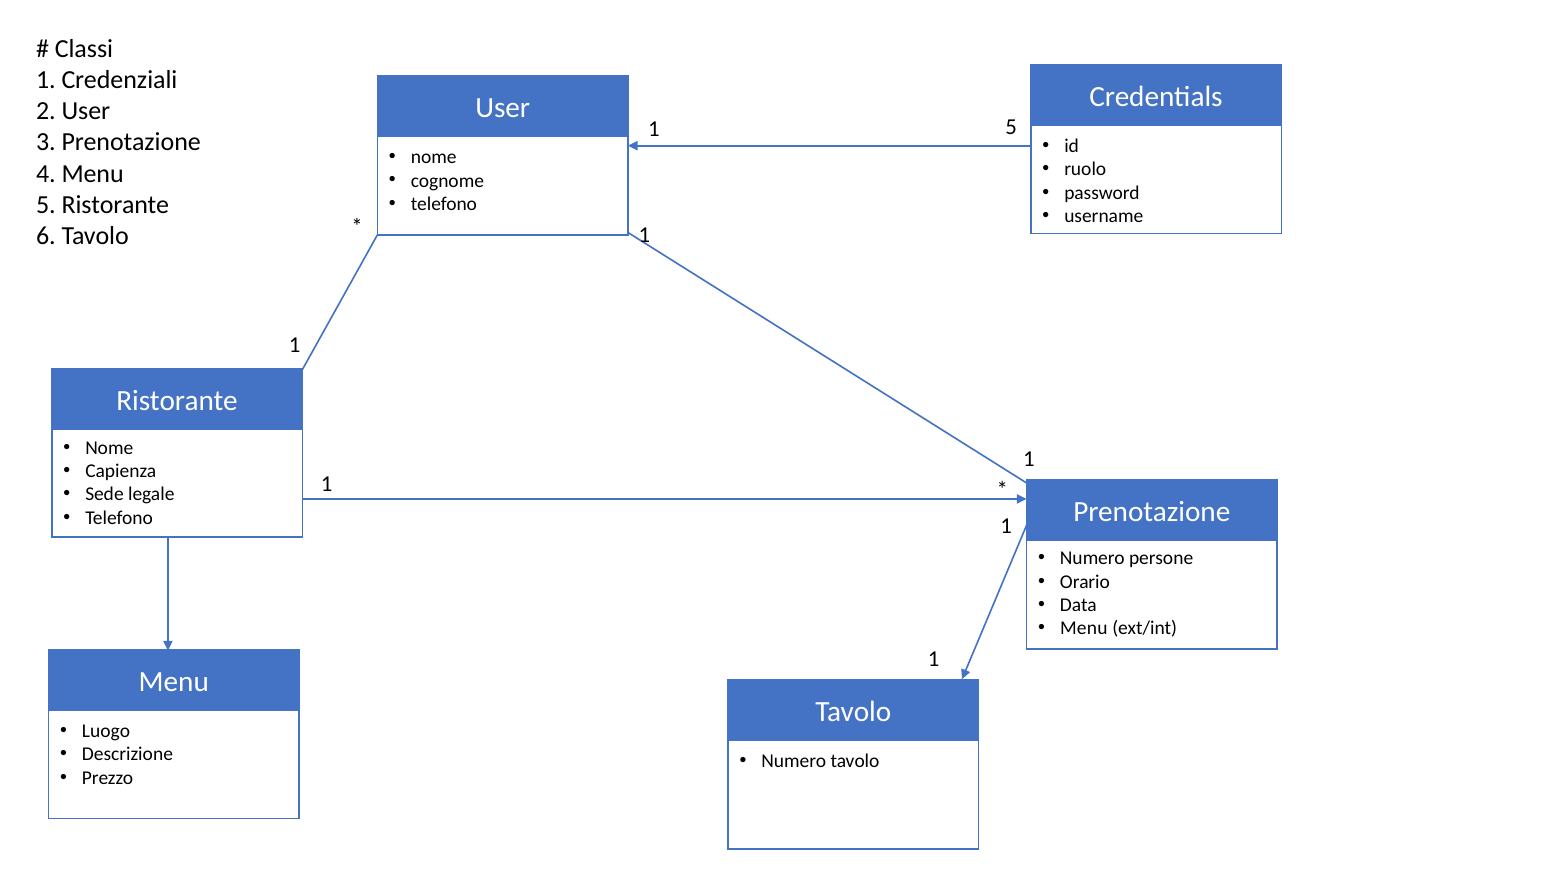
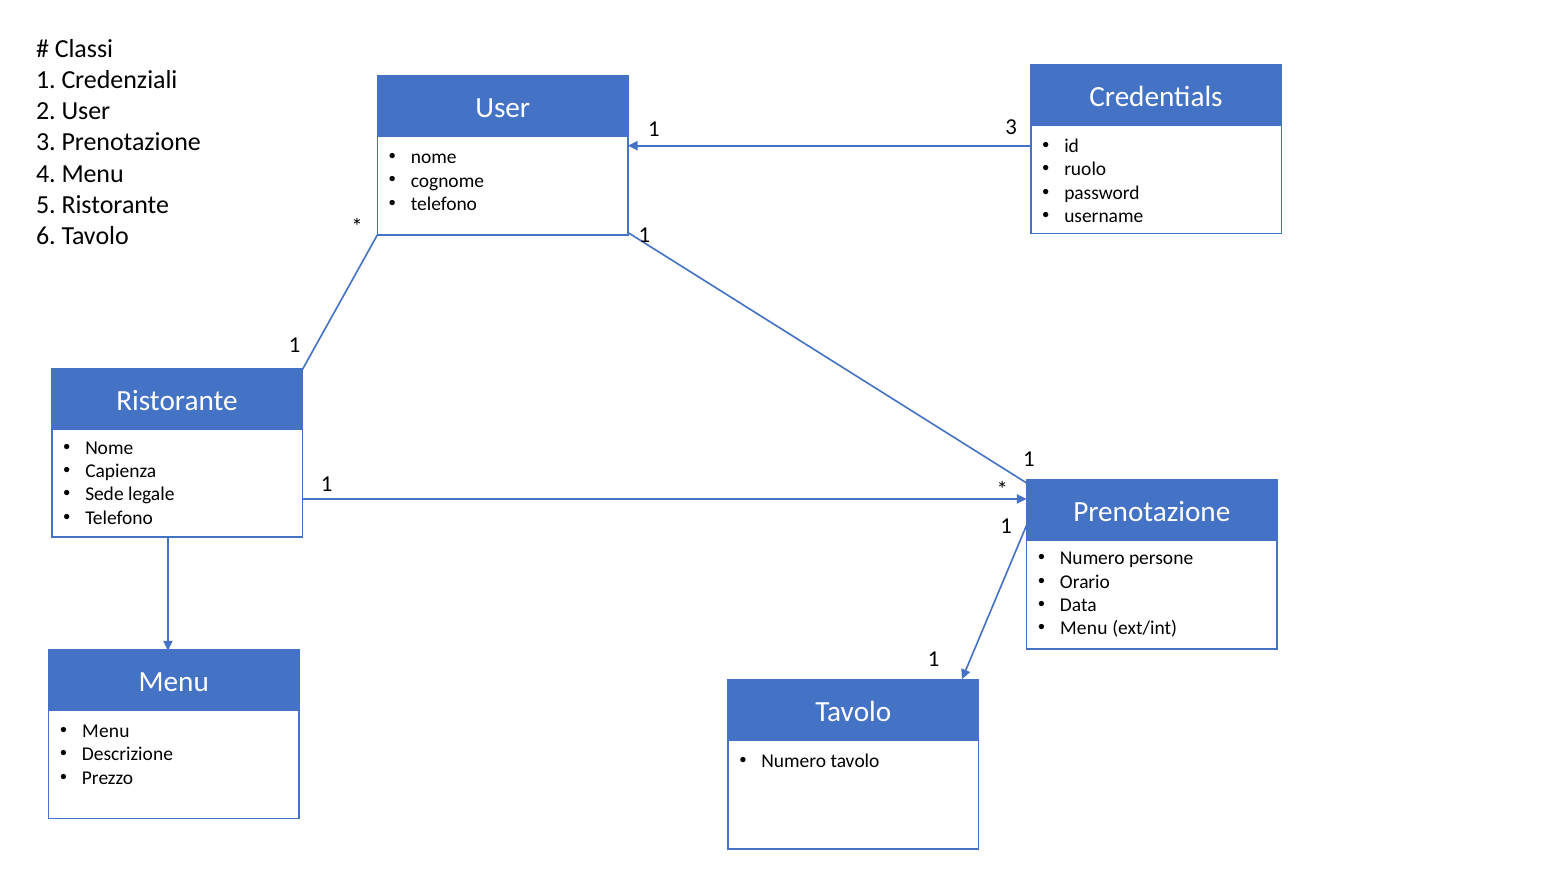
1 5: 5 -> 3 (1011, 127)
Luogo: Luogo -> Menu (106, 731)
